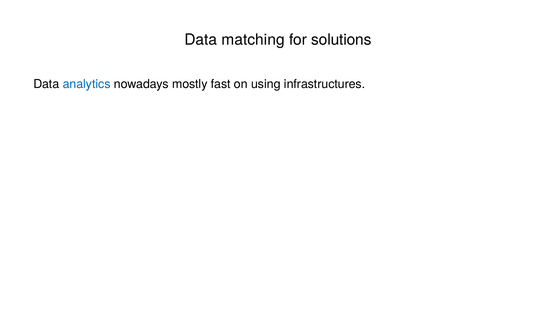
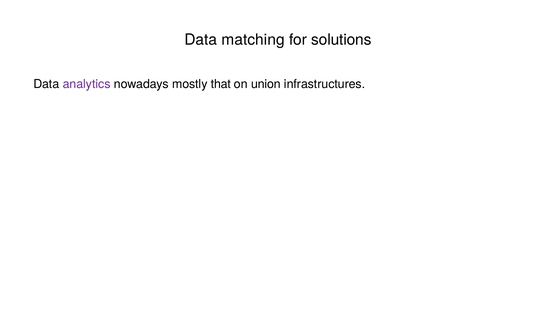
analytics colour: blue -> purple (87, 84)
fast: fast -> that (221, 84)
using: using -> union (266, 84)
